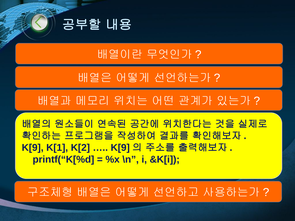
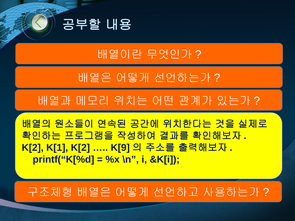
K[9: K[9 -> K[2 (33, 148)
